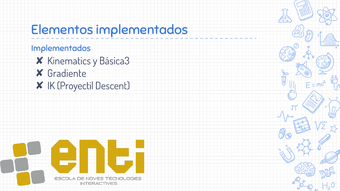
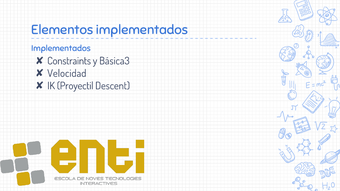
Kinematics: Kinematics -> Constraints (69, 61)
Gradiente: Gradiente -> Velocidad (67, 74)
